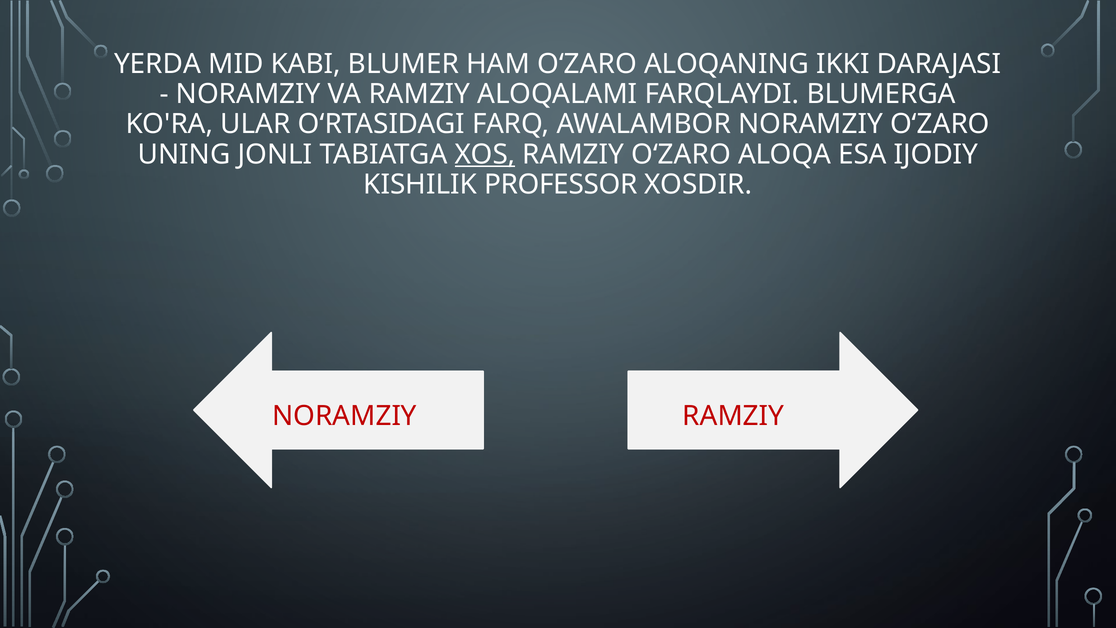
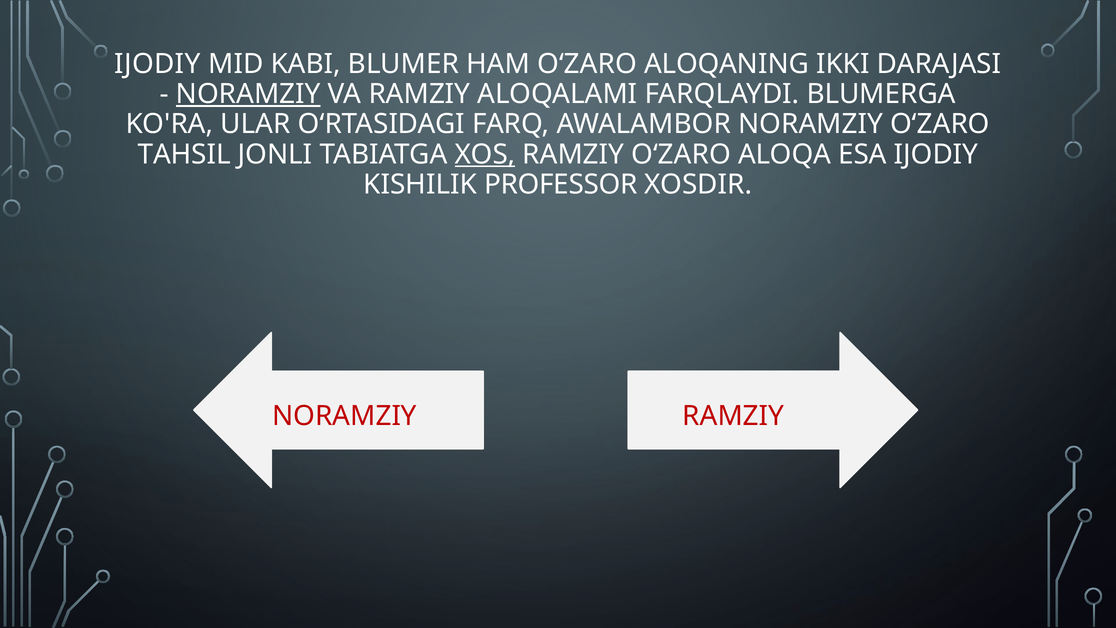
YERDA: YERDA -> IJODIY (157, 64)
NORAMZIY underline: none -> present (248, 94)
UNING: UNING -> TAHSIL (184, 154)
